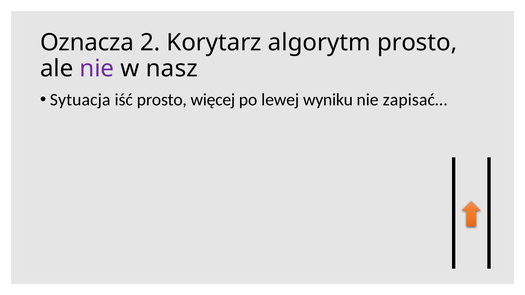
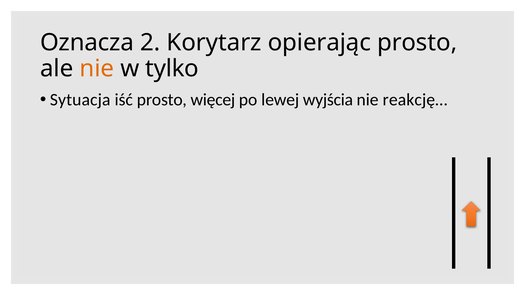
algorytm: algorytm -> opierając (319, 43)
nie colour: purple -> orange (97, 69)
nasz: nasz -> tylko (172, 69)
wyniku: wyniku -> wyjścia (328, 100)
zapisać…: zapisać… -> reakcję… (415, 100)
